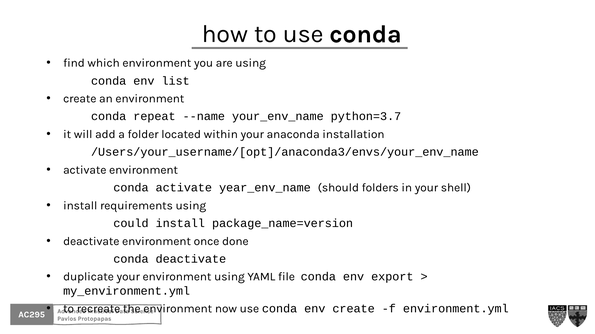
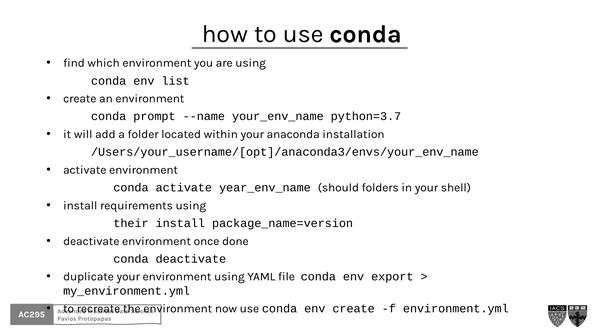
repeat: repeat -> prompt (154, 117)
could: could -> their (131, 224)
